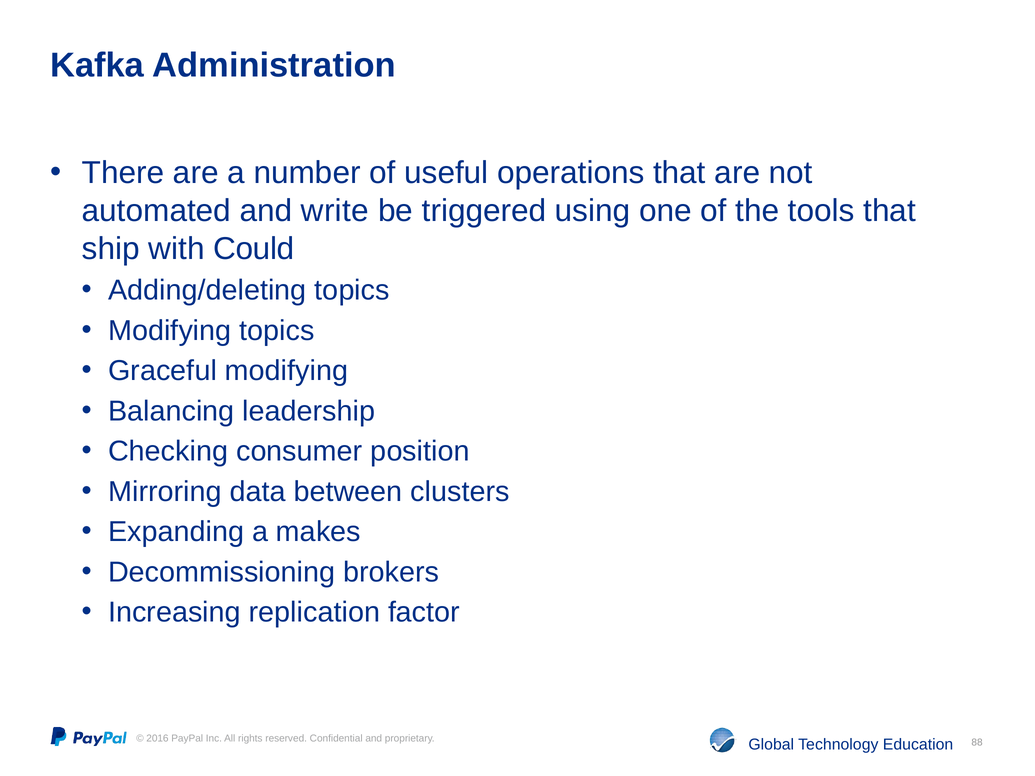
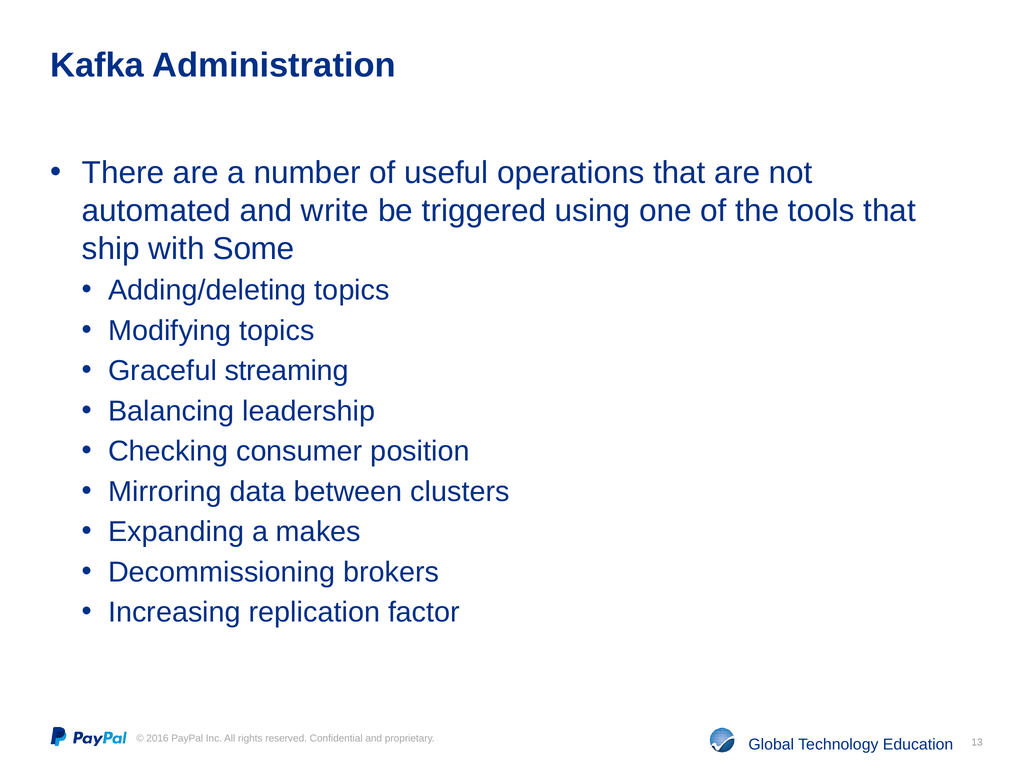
Could: Could -> Some (254, 249)
Graceful modifying: modifying -> streaming (287, 371)
88: 88 -> 13 (977, 743)
